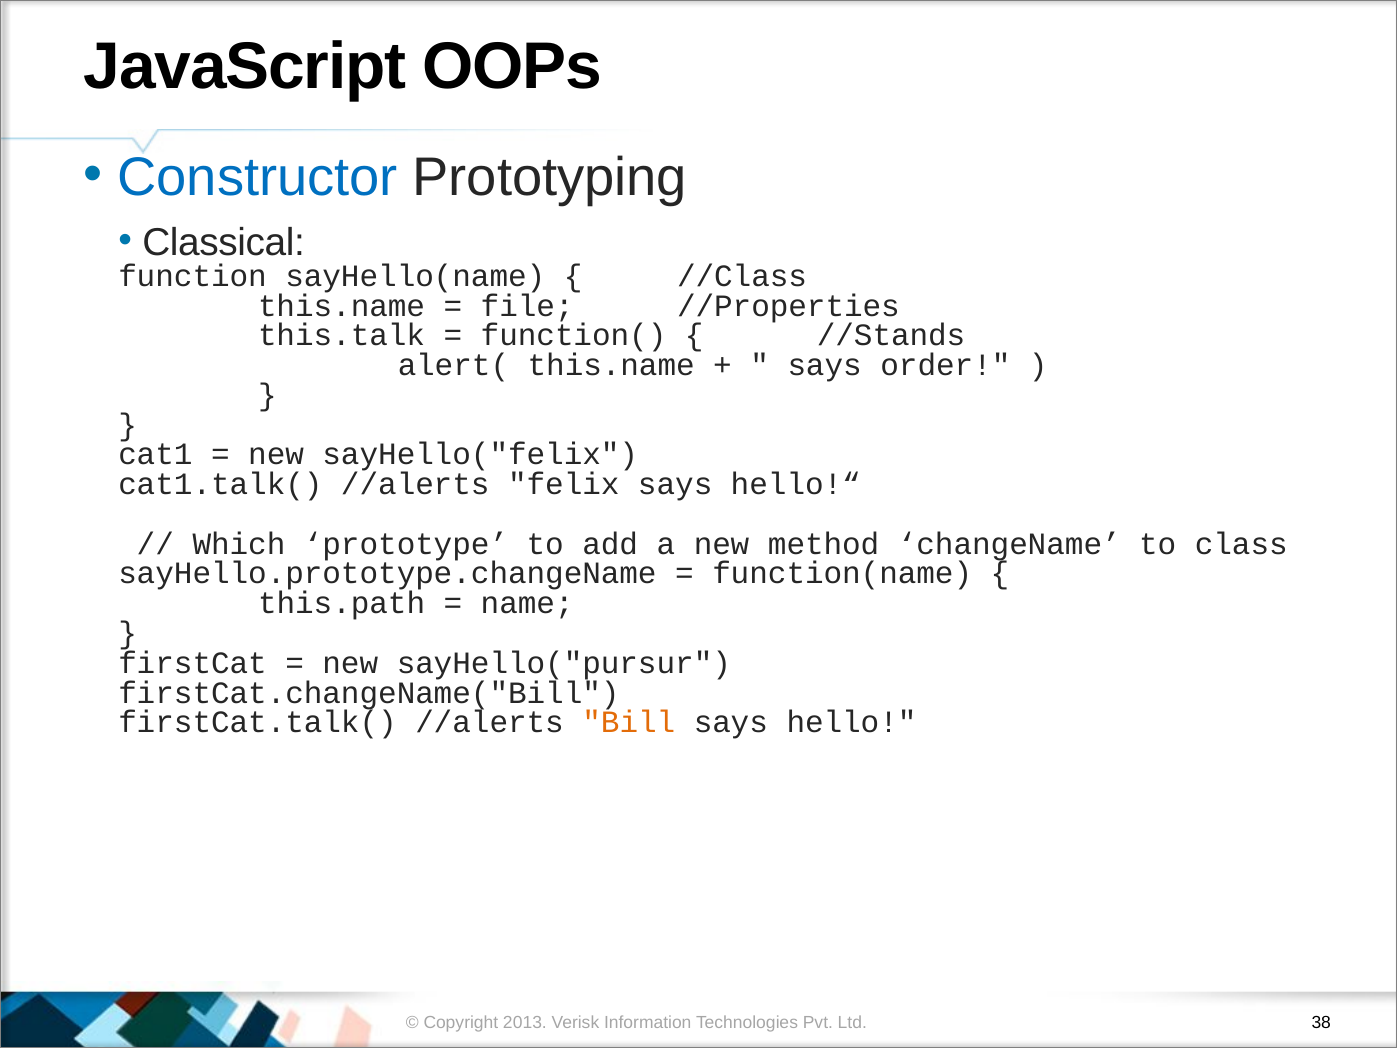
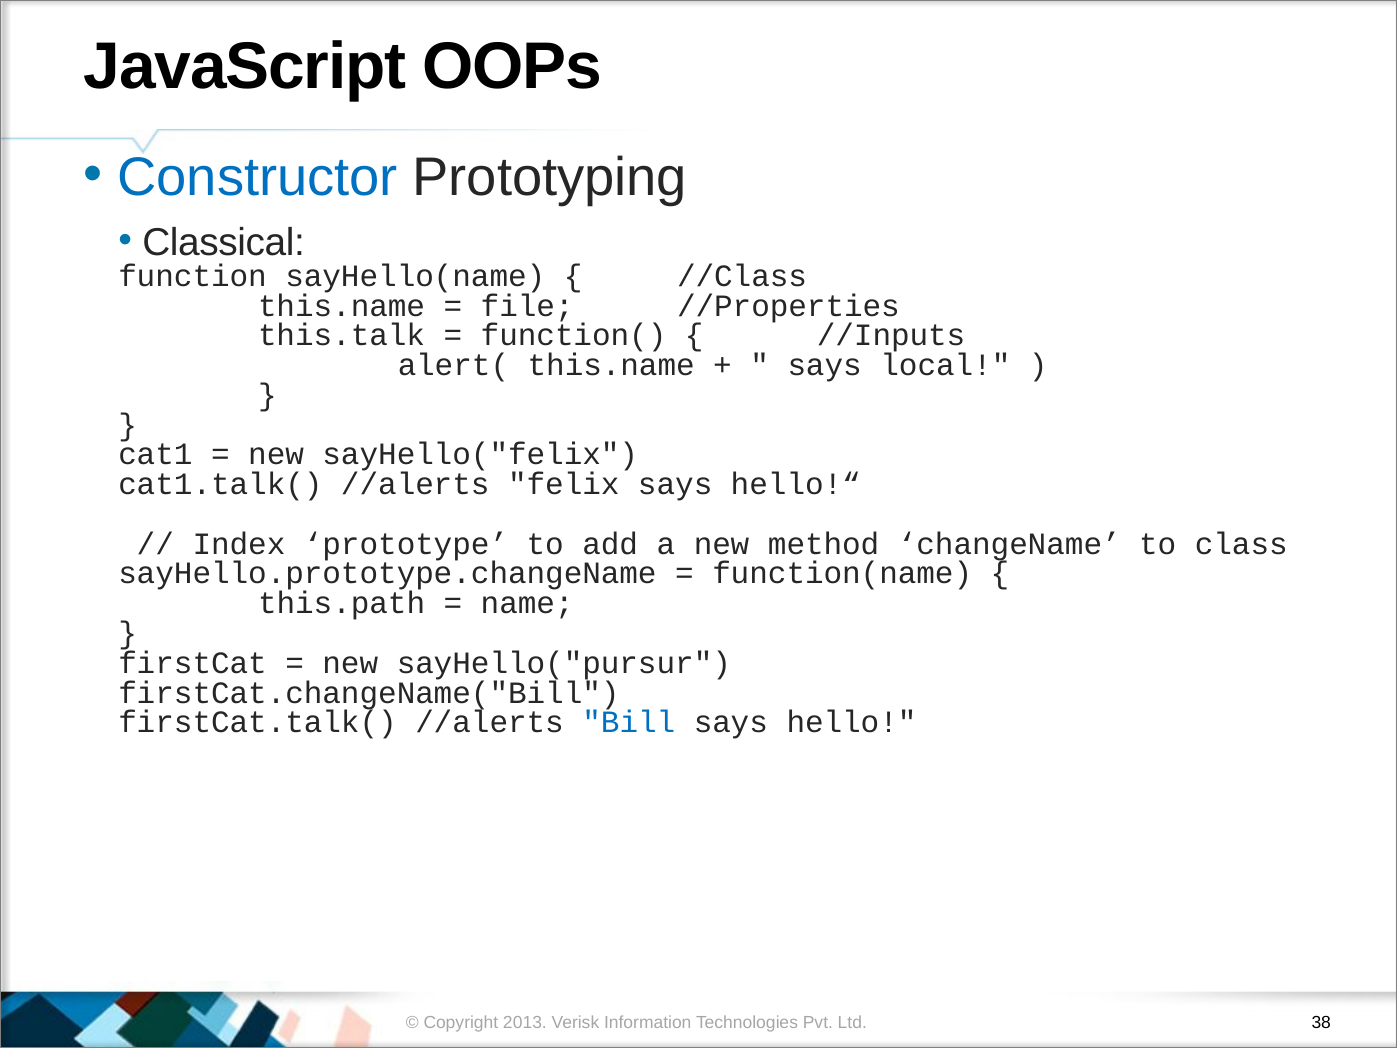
//Stands: //Stands -> //Inputs (891, 336)
order: order -> local (945, 365)
Which: Which -> Index (239, 544)
Bill colour: orange -> blue (629, 722)
